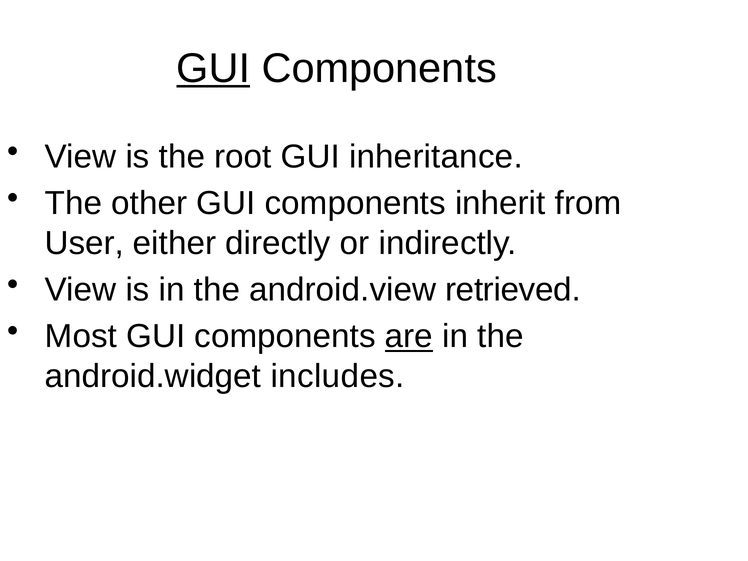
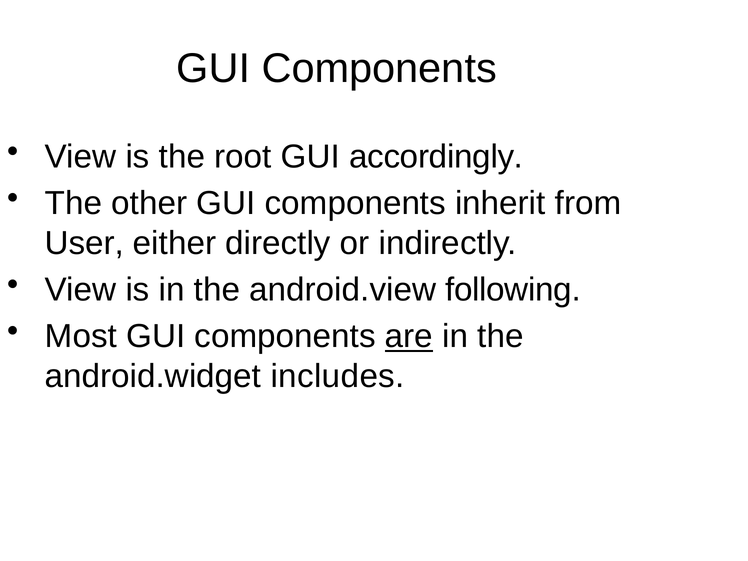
GUI underline: present -> none (213, 68)
inheritance: inheritance -> accordingly (436, 157)
retrieved: retrieved -> following (513, 290)
